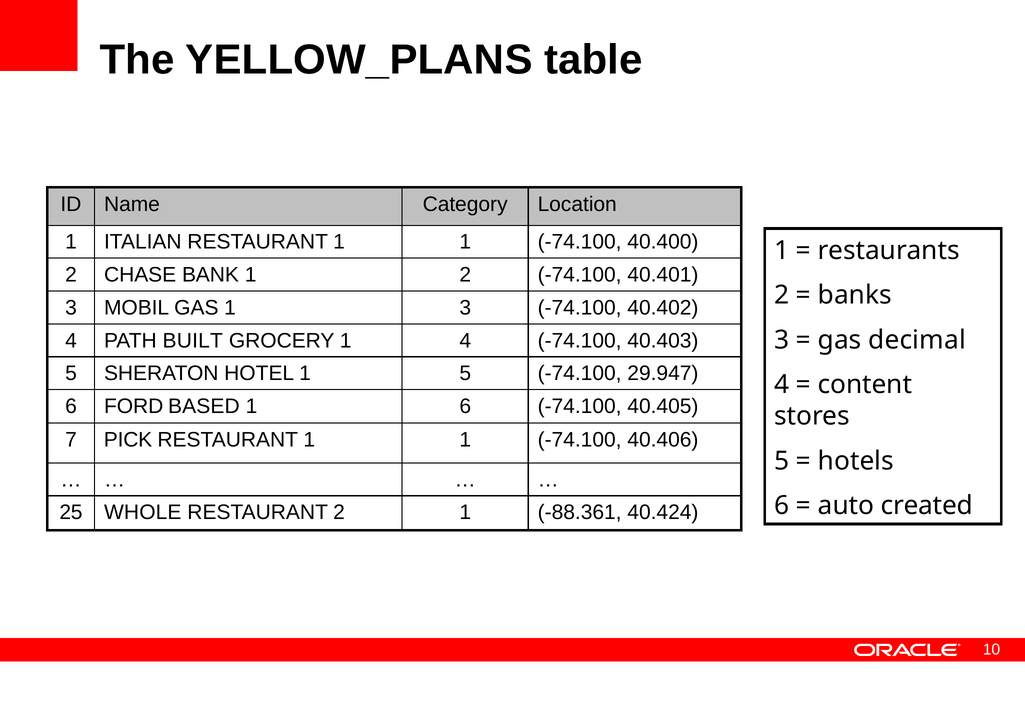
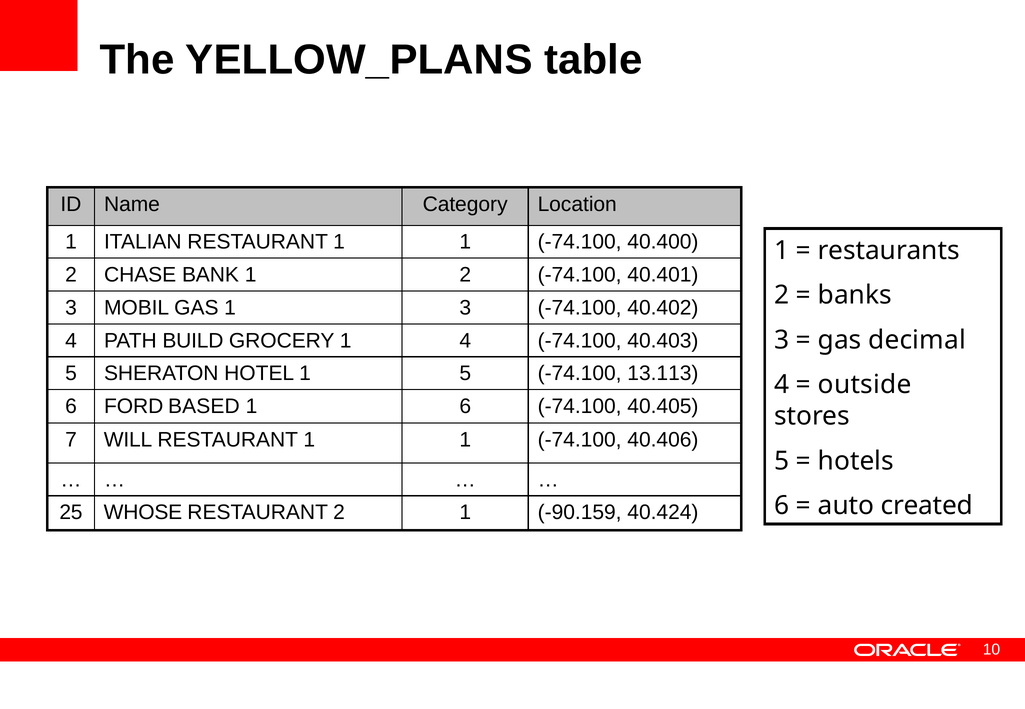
BUILT: BUILT -> BUILD (193, 341)
29.947: 29.947 -> 13.113 (663, 374)
content: content -> outside (865, 385)
PICK: PICK -> WILL (128, 440)
WHOLE: WHOLE -> WHOSE (143, 513)
-88.361: -88.361 -> -90.159 (580, 513)
